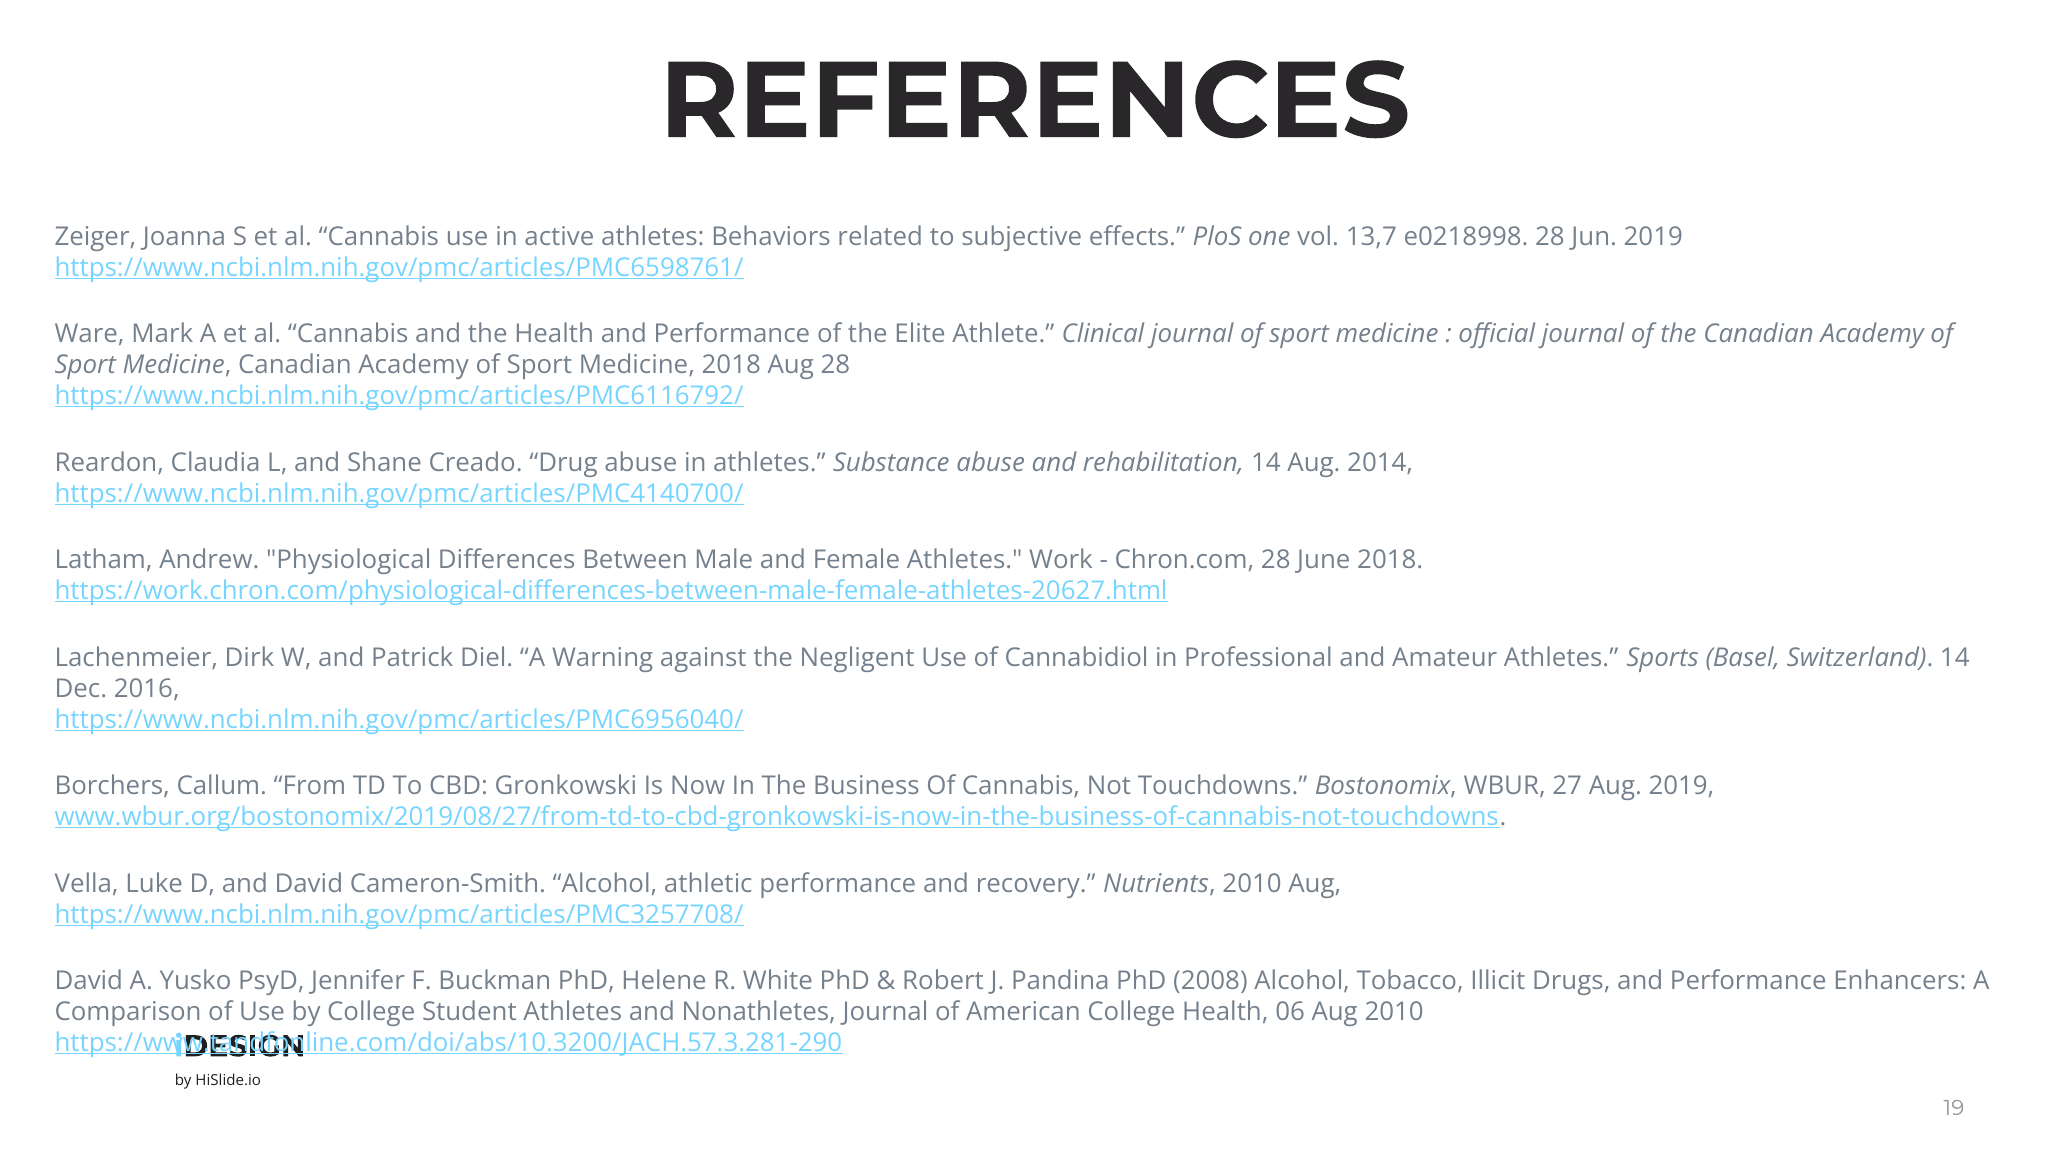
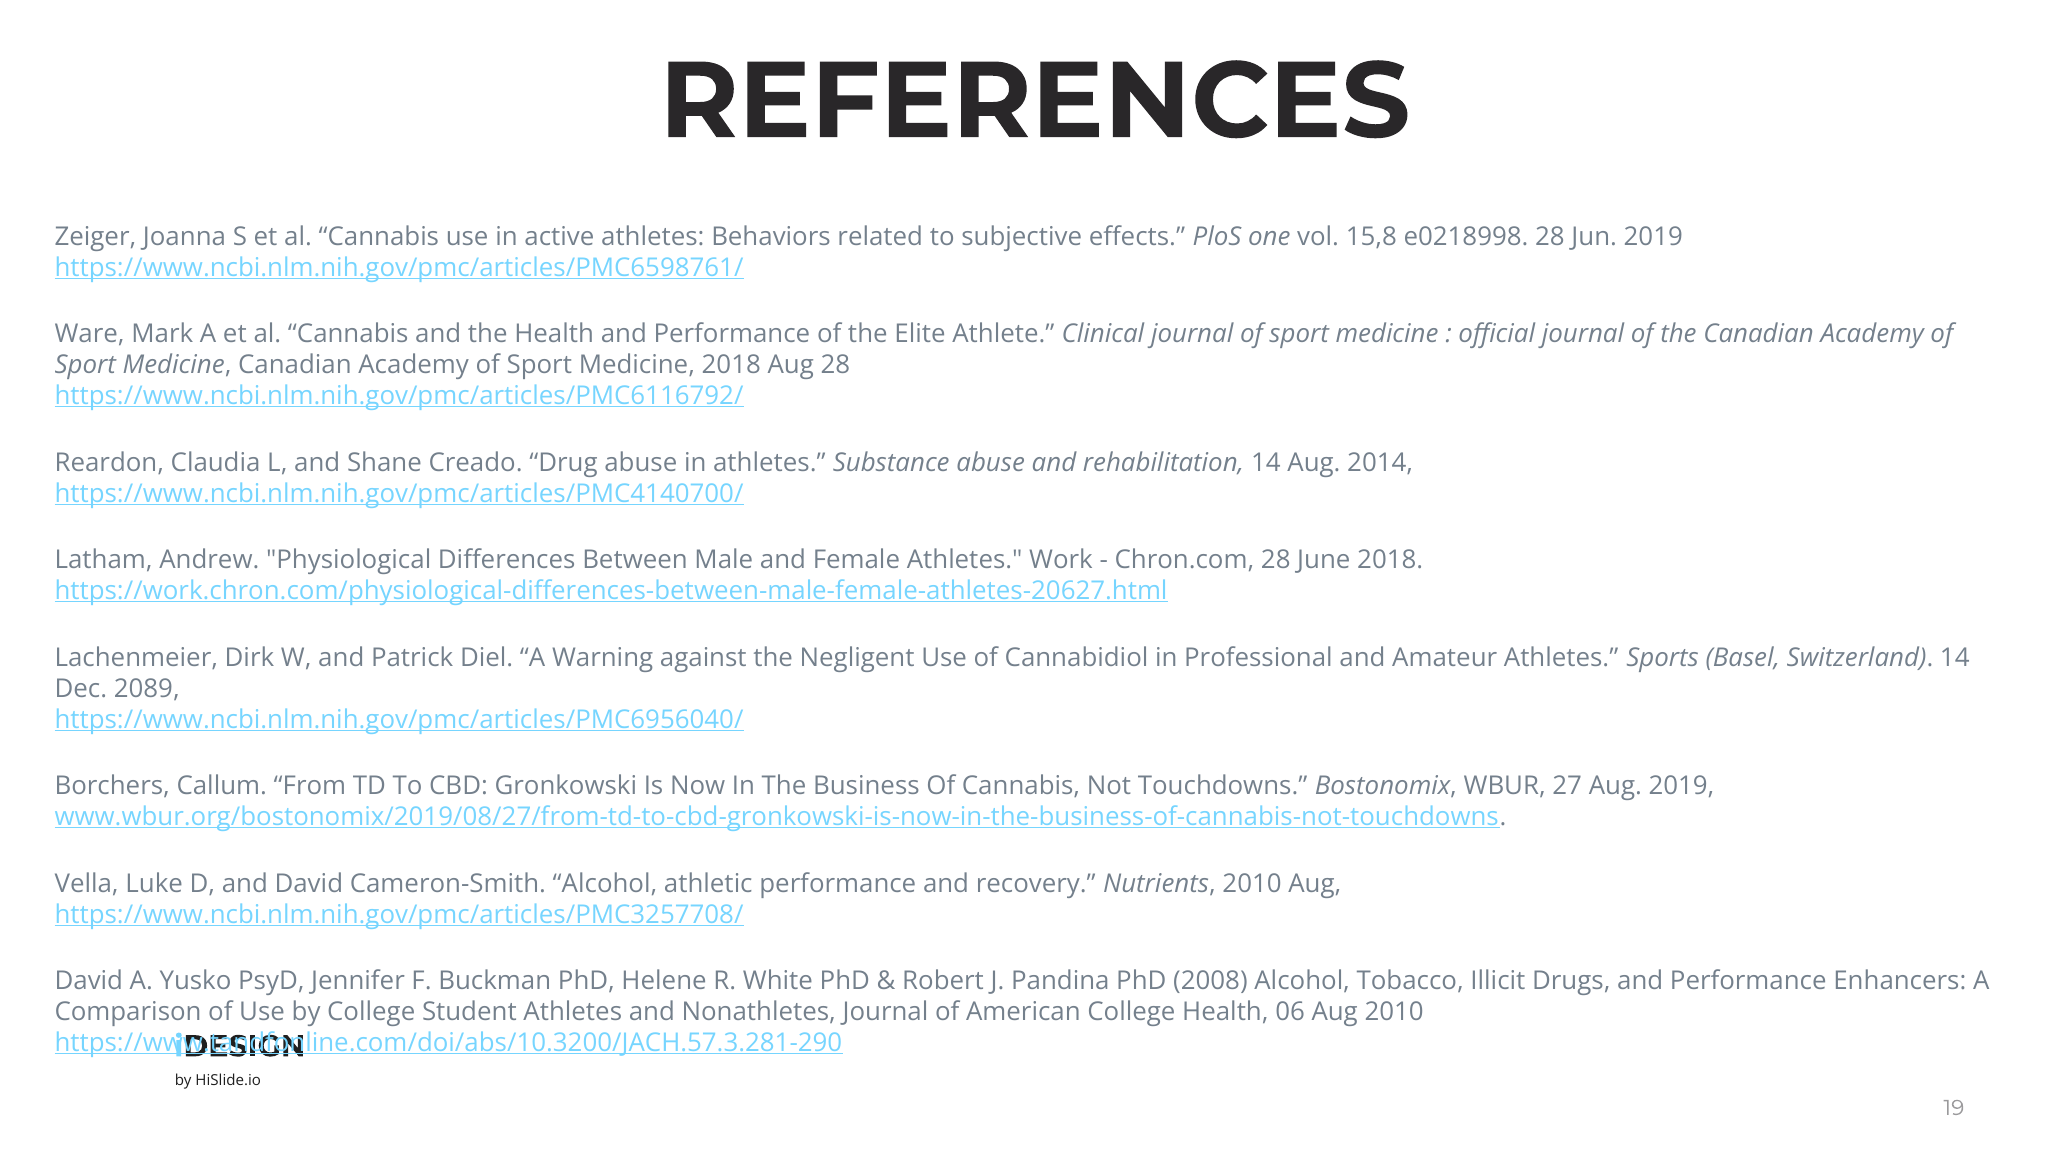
13,7: 13,7 -> 15,8 (1371, 237)
2016: 2016 -> 2089 (147, 689)
